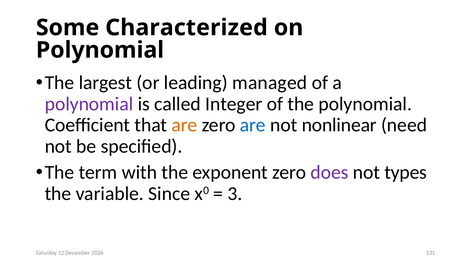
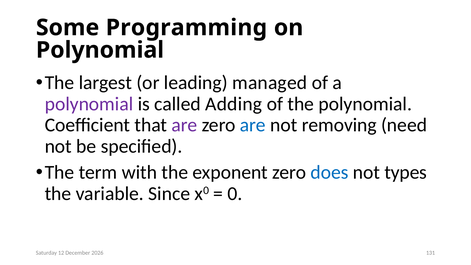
Characterized: Characterized -> Programming (186, 28)
Integer: Integer -> Adding (234, 104)
are colour: orange -> purple (184, 125)
nonlinear: nonlinear -> removing (339, 125)
does colour: purple -> blue (330, 172)
3: 3 -> 0 (235, 194)
